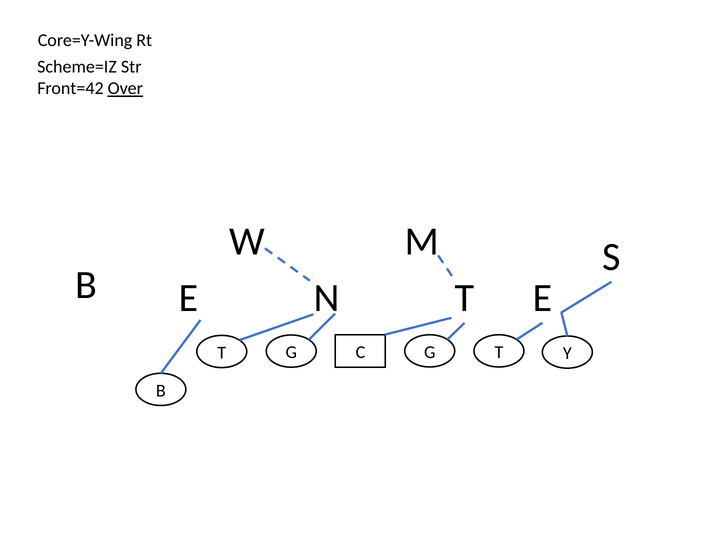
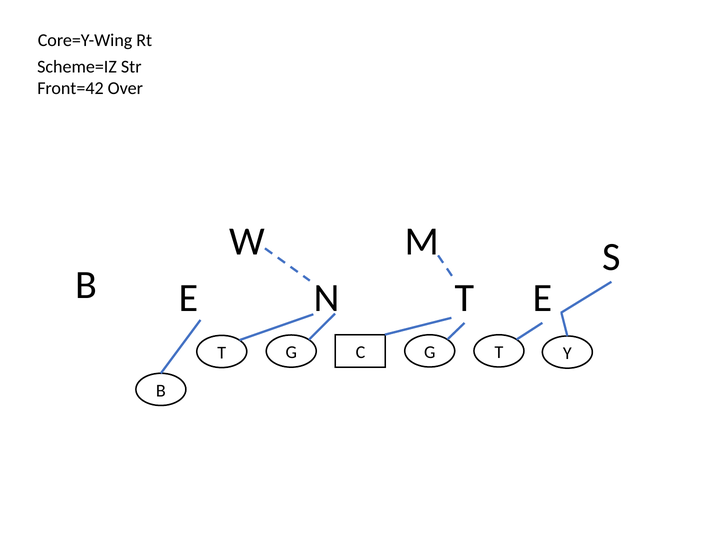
Over underline: present -> none (125, 88)
